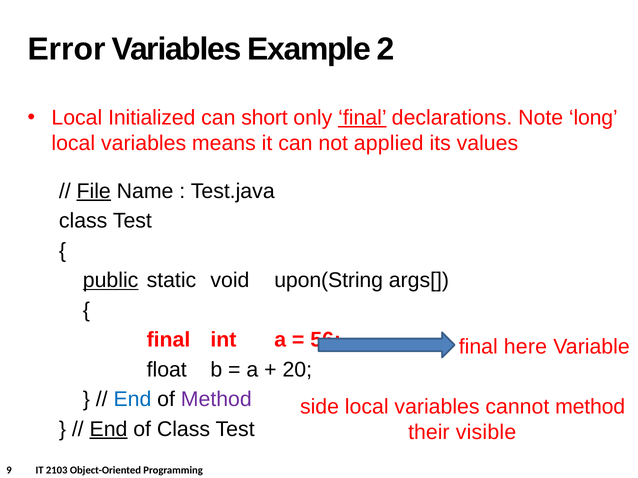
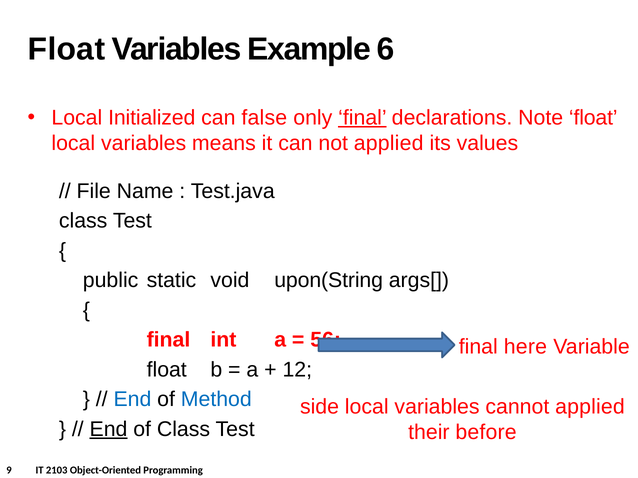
Error: Error -> Float (66, 50)
2: 2 -> 6 (386, 50)
short: short -> false (264, 118)
Note long: long -> float (593, 118)
File underline: present -> none (94, 191)
public underline: present -> none (111, 281)
20: 20 -> 12 (297, 370)
Method colour: purple -> blue (216, 400)
cannot method: method -> applied (590, 407)
visible: visible -> before (486, 433)
